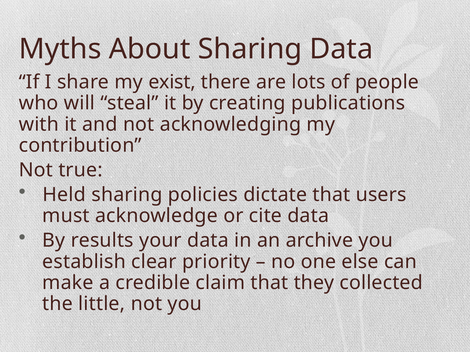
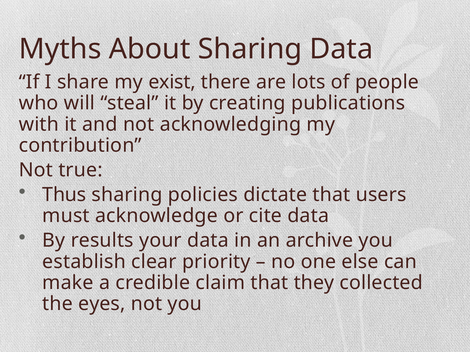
Held: Held -> Thus (64, 195)
little: little -> eyes (102, 304)
